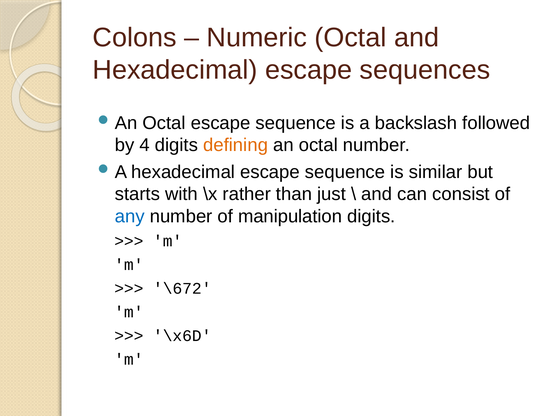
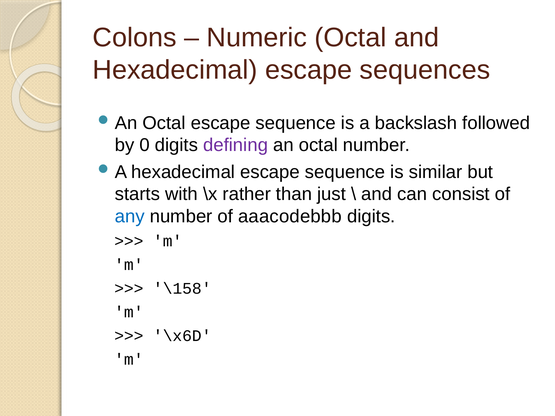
4: 4 -> 0 (145, 145)
defining colour: orange -> purple (236, 145)
manipulation: manipulation -> aaacodebbb (290, 216)
\672: \672 -> \158 (182, 289)
